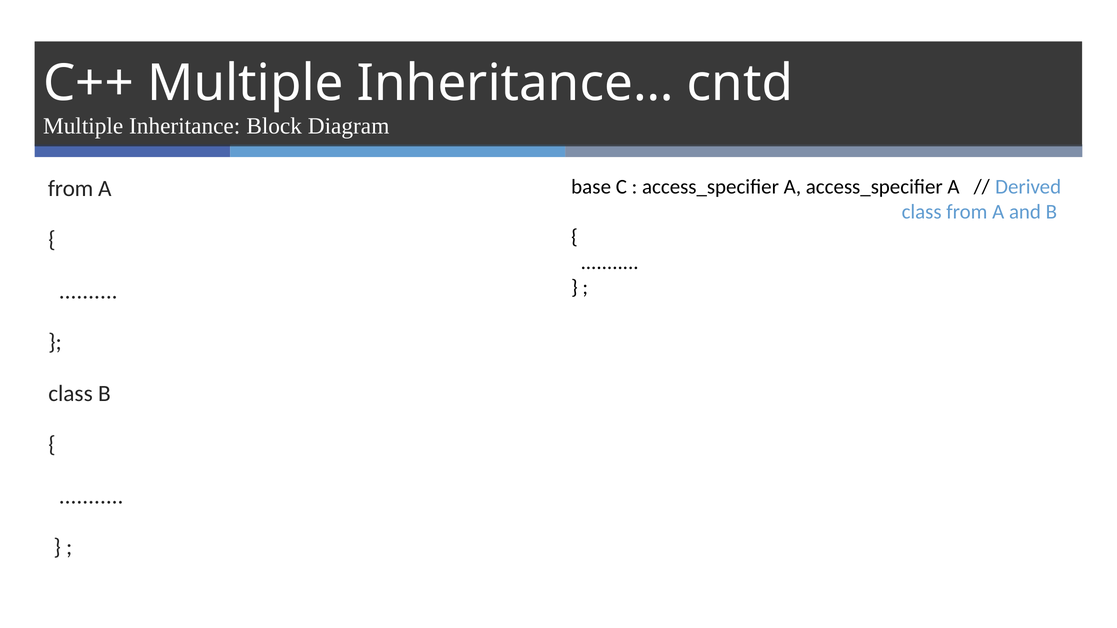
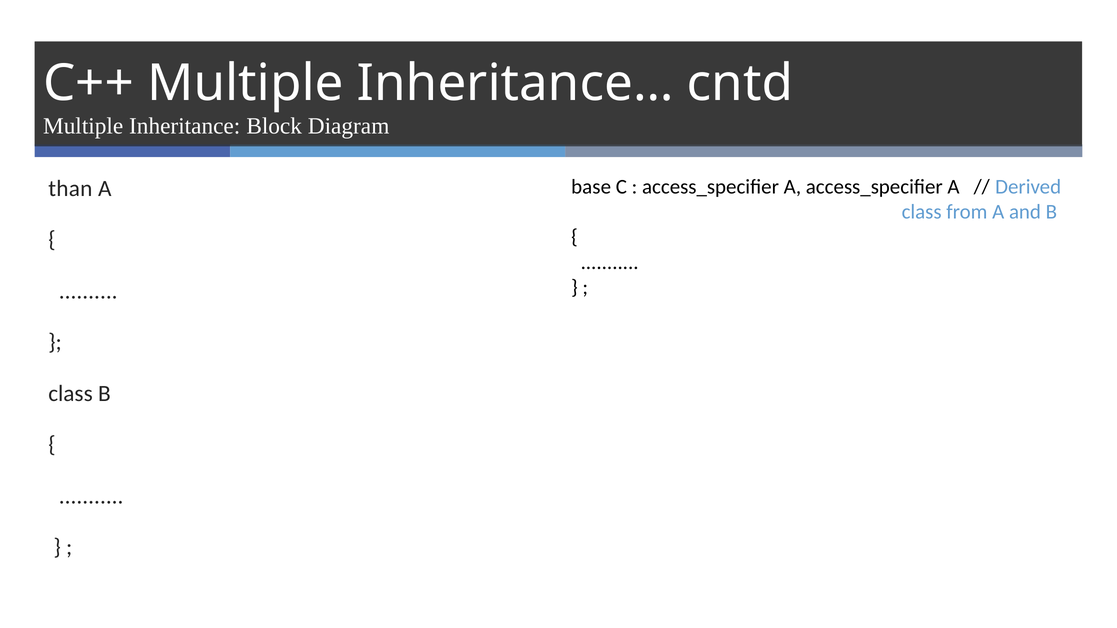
from: from -> than (70, 189)
